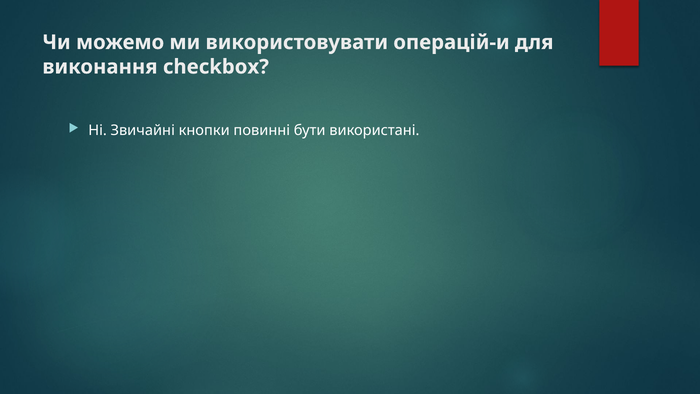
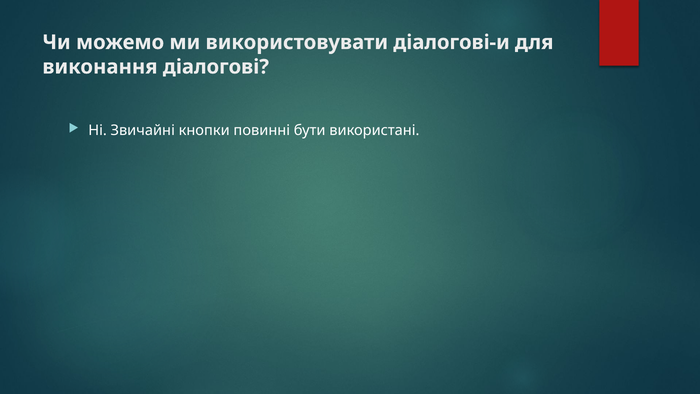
операцій-и: операцій-и -> діалогові-и (452, 42)
checkbox: checkbox -> діалогові (216, 67)
